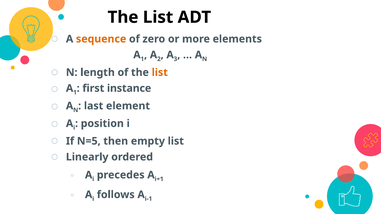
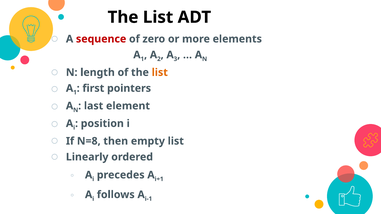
sequence colour: orange -> red (101, 39)
instance: instance -> pointers (129, 88)
N=5: N=5 -> N=8 (89, 141)
